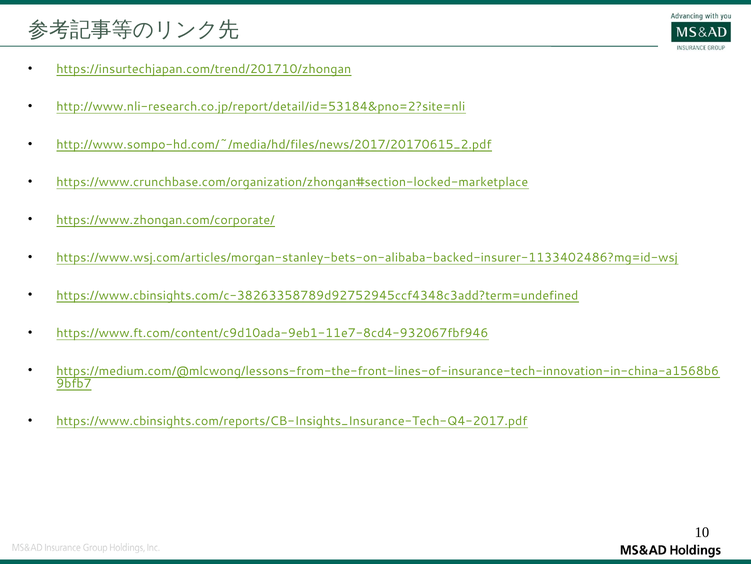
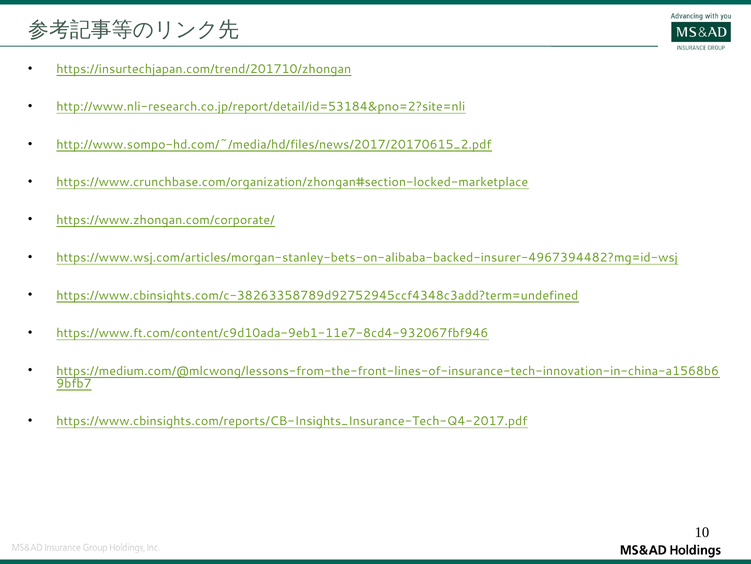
https://www.wsj.com/articles/morgan-stanley-bets-on-alibaba-backed-insurer-1133402486?mg=id-wsj: https://www.wsj.com/articles/morgan-stanley-bets-on-alibaba-backed-insurer-1133402486?mg=id-wsj -> https://www.wsj.com/articles/morgan-stanley-bets-on-alibaba-backed-insurer-4967394482?mg=id-wsj (367, 257)
